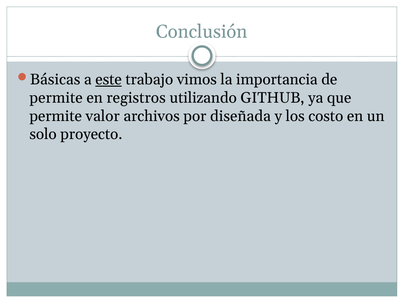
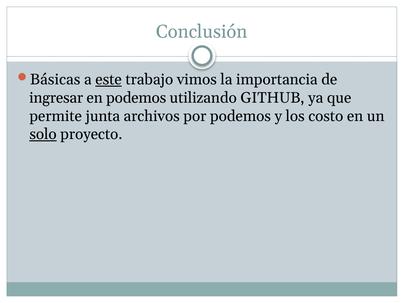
permite: permite -> ingresar (56, 98)
en registros: registros -> podemos (136, 98)
valor: valor -> junta (103, 116)
por diseñada: diseñada -> podemos (240, 116)
solo underline: none -> present (43, 134)
